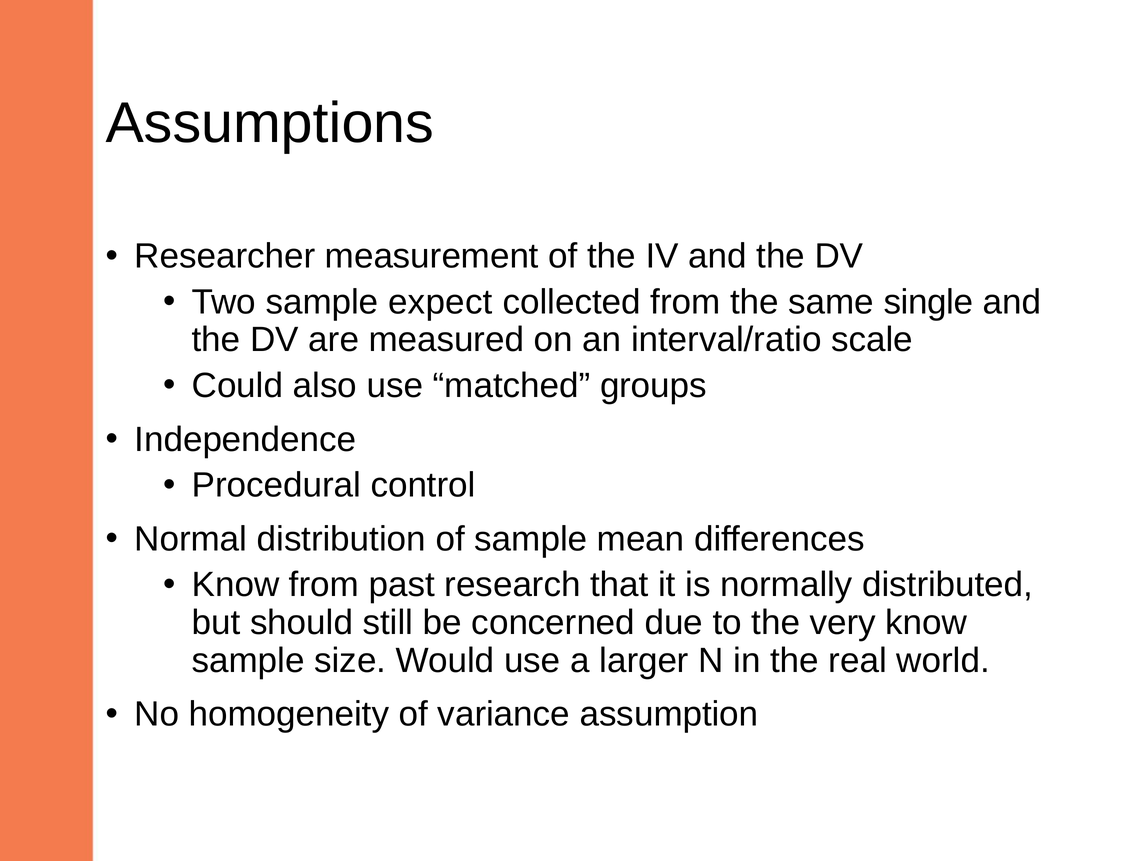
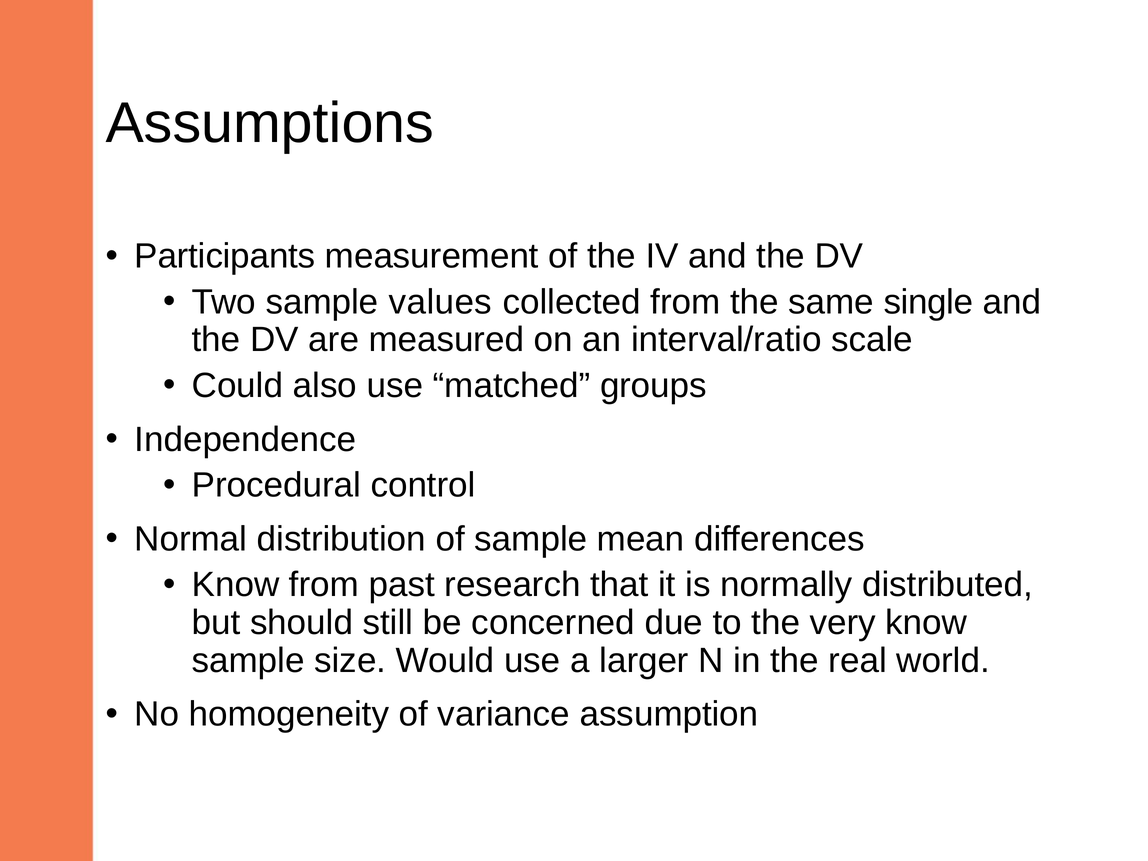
Researcher: Researcher -> Participants (225, 256)
expect: expect -> values (440, 302)
